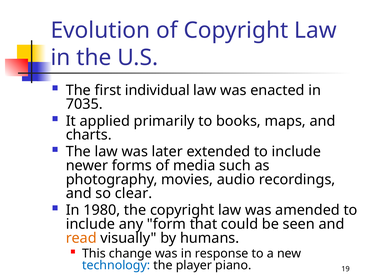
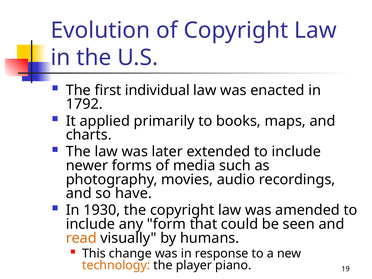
7035: 7035 -> 1792 (84, 104)
clear: clear -> have (134, 193)
1980: 1980 -> 1930 (102, 210)
technology colour: blue -> orange (116, 265)
